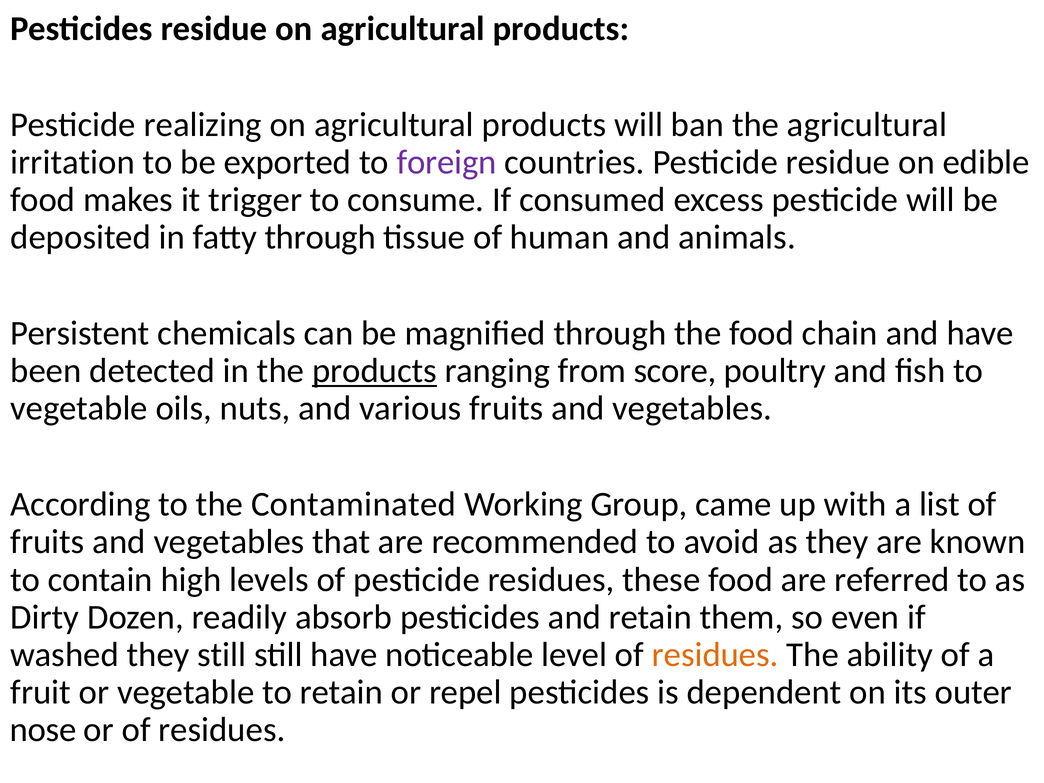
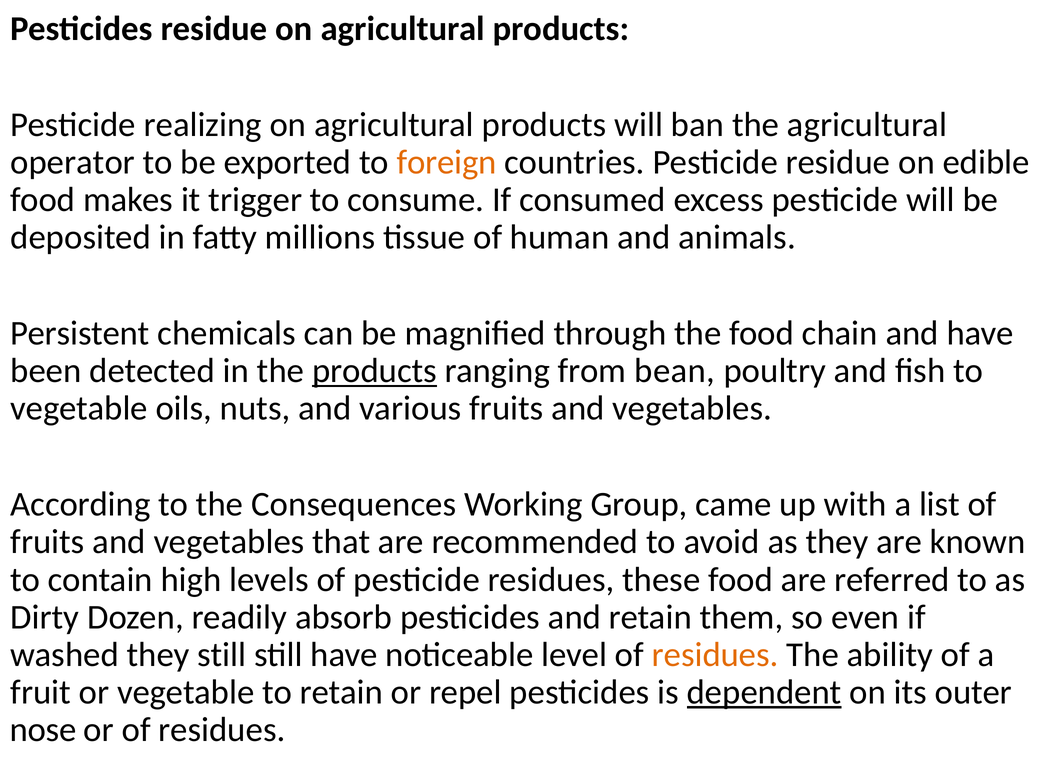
irritation: irritation -> operator (73, 162)
foreign colour: purple -> orange (447, 162)
fatty through: through -> millions (320, 237)
score: score -> bean (675, 371)
Contaminated: Contaminated -> Consequences (354, 504)
dependent underline: none -> present (764, 692)
